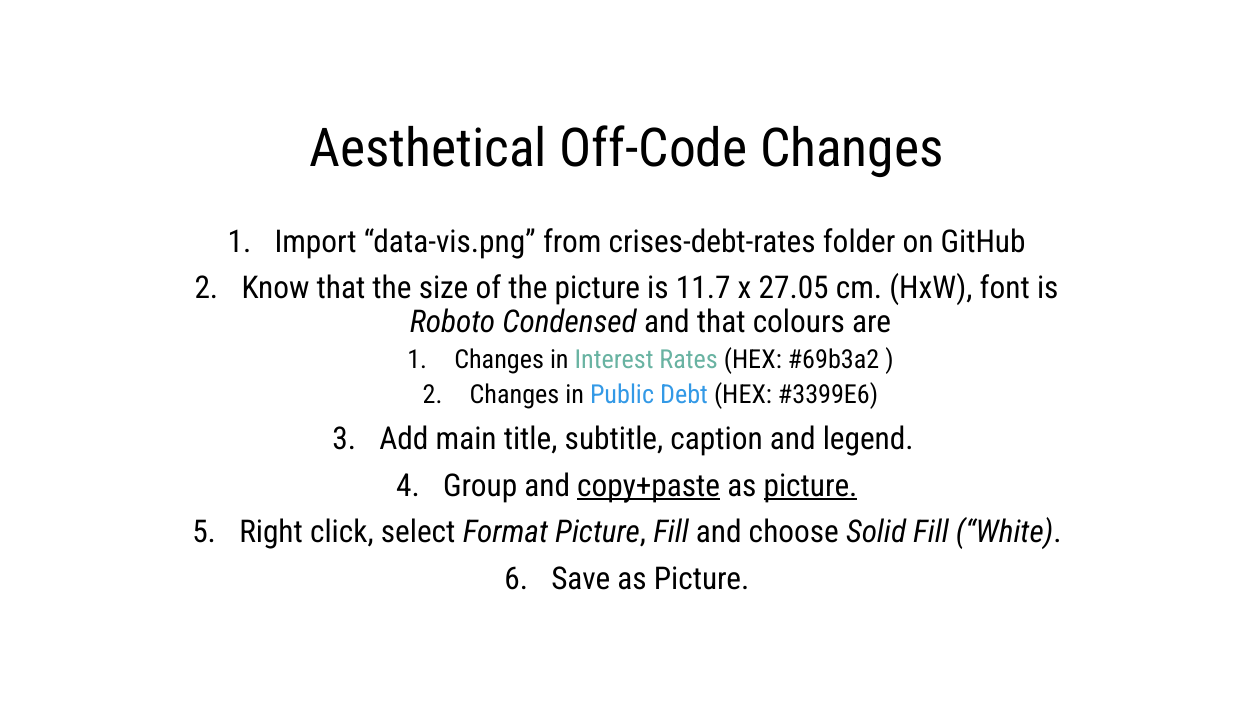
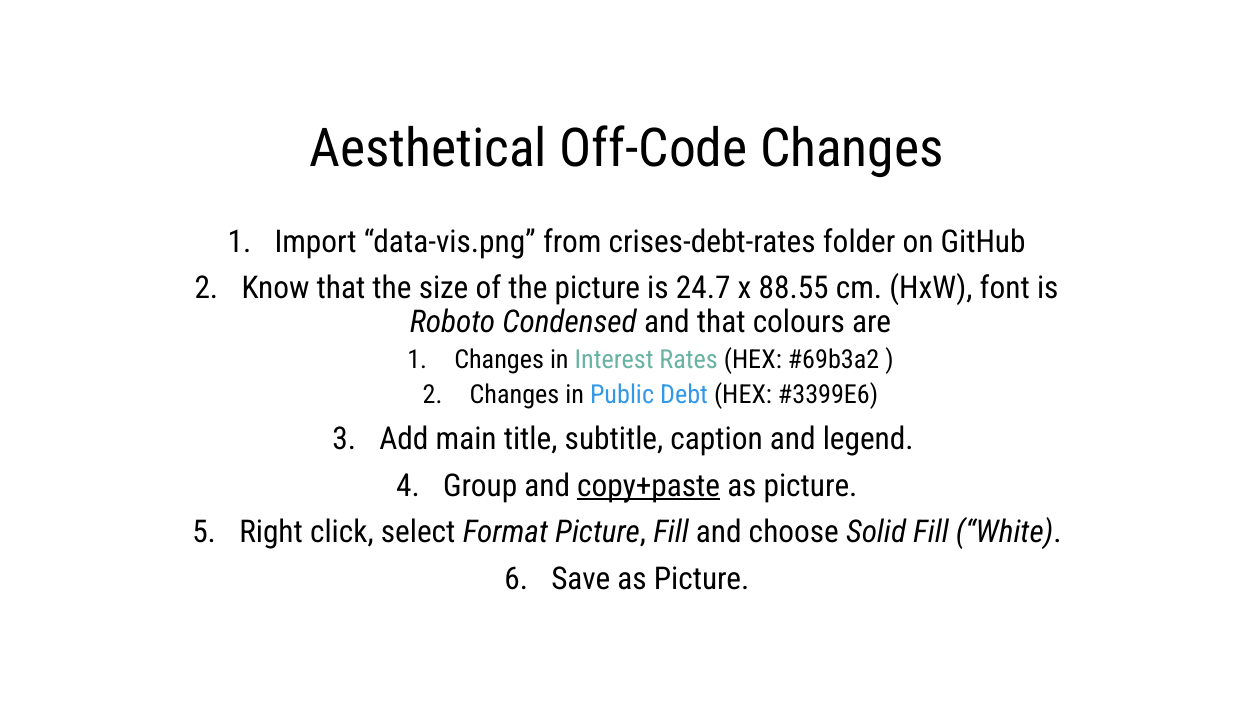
11.7: 11.7 -> 24.7 (703, 289)
27.05: 27.05 -> 88.55 (794, 289)
picture underline: present -> none (811, 486)
